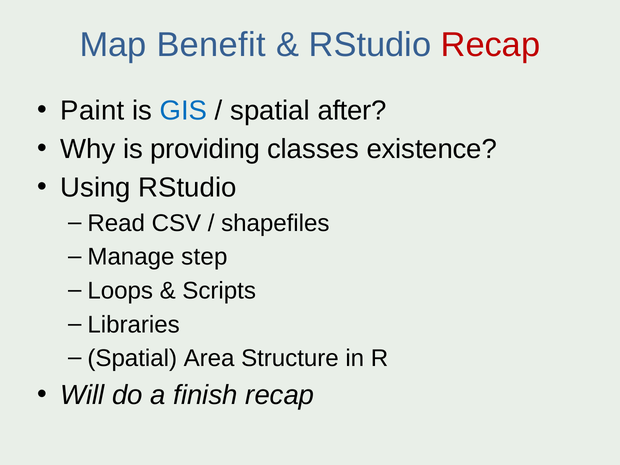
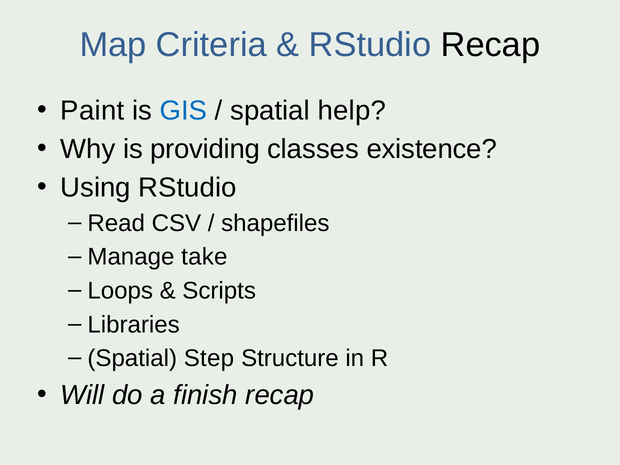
Benefit: Benefit -> Criteria (211, 45)
Recap colour: red -> black (491, 45)
after: after -> help (352, 110)
step: step -> take (204, 257)
Area: Area -> Step (209, 358)
